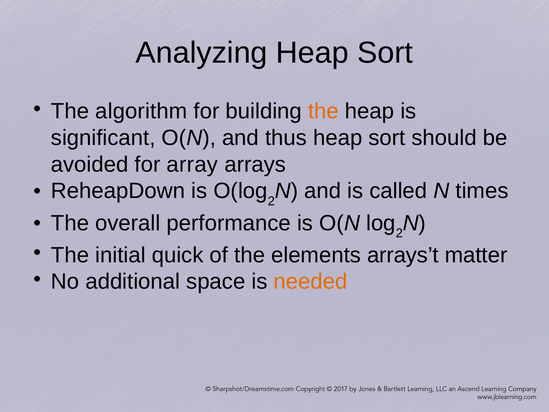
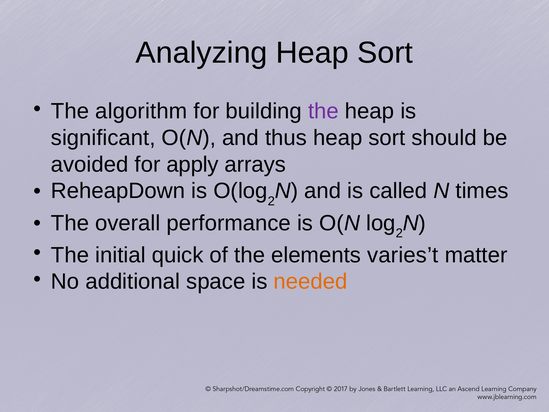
the colour: orange -> purple (323, 111)
array: array -> apply (193, 164)
arrays’t: arrays’t -> varies’t (403, 255)
